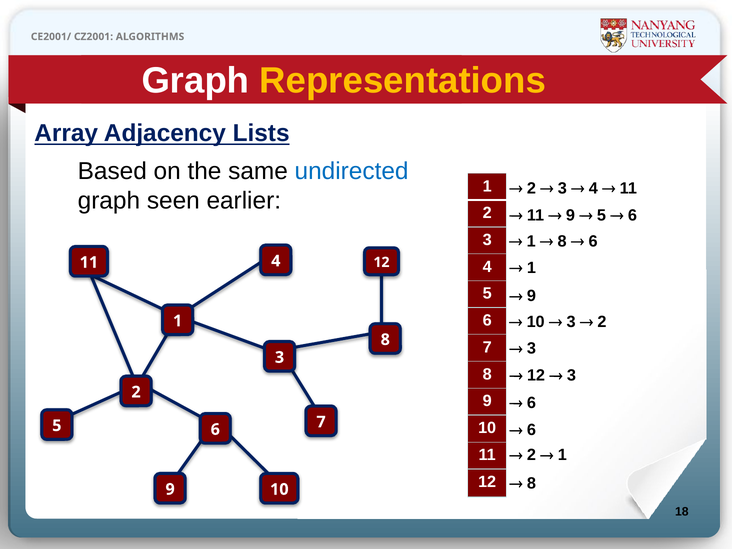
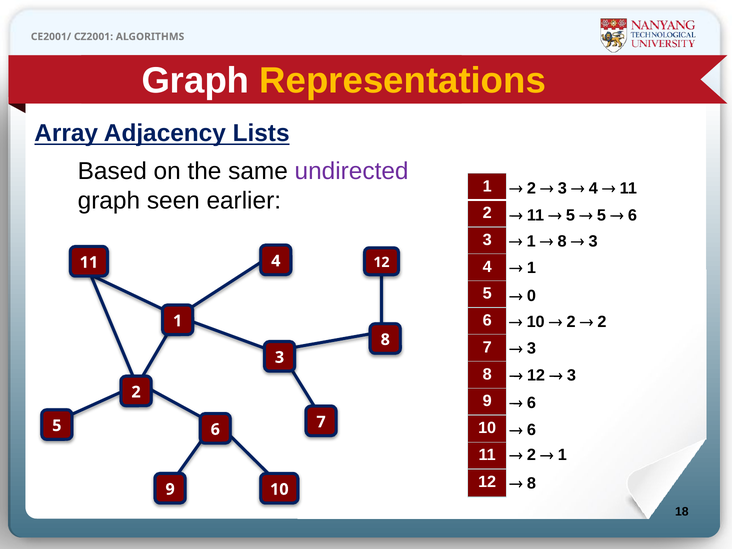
undirected colour: blue -> purple (352, 171)
9: 9 -> 5 (570, 215)
6: 6 -> 3 (593, 241)
9: 9 -> 0 (531, 296)
3: 3 -> 2 (571, 322)
